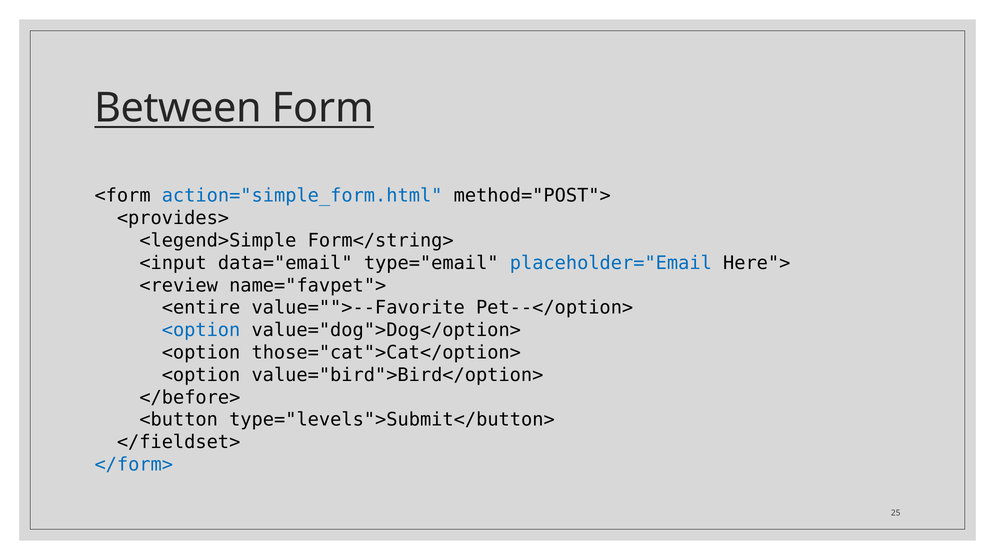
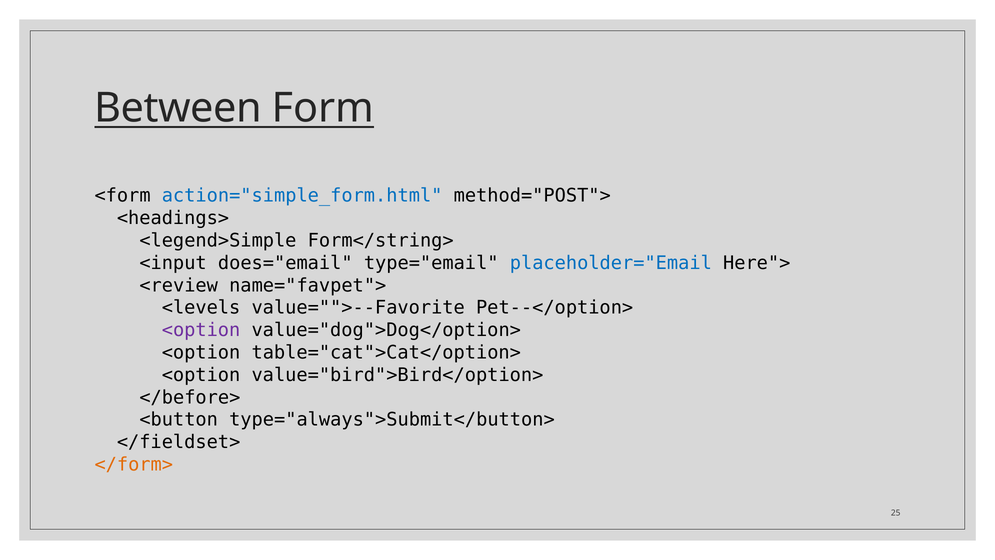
<provides>: <provides> -> <headings> (173, 218)
data="email: data="email -> does="email (285, 263)
<entire: <entire -> <levels (201, 308)
<option colour: blue -> purple (201, 330)
those="cat">Cat</option>: those="cat">Cat</option> -> table="cat">Cat</option> (386, 352)
type="levels">Submit</button>: type="levels">Submit</button> -> type="always">Submit</button> (392, 420)
</form> colour: blue -> orange (134, 464)
